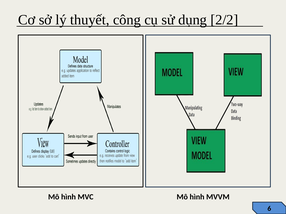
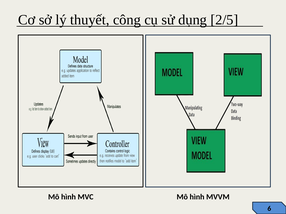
2/2: 2/2 -> 2/5 (224, 20)
